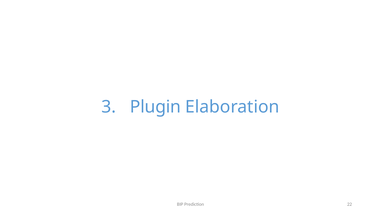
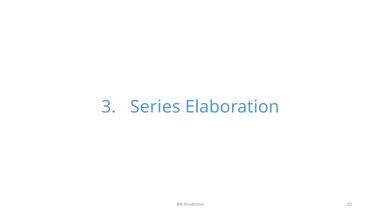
Plugin: Plugin -> Series (155, 107)
